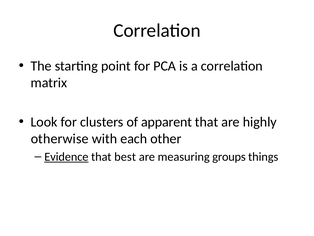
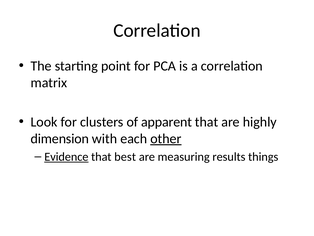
otherwise: otherwise -> dimension (60, 138)
other underline: none -> present (166, 138)
groups: groups -> results (229, 156)
